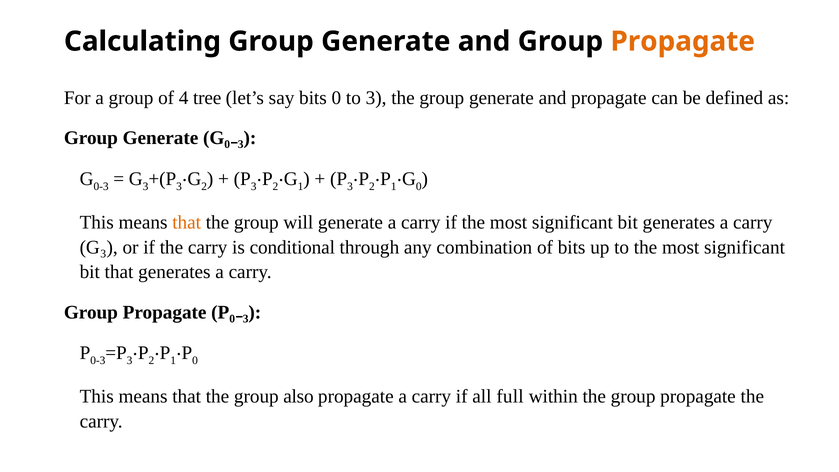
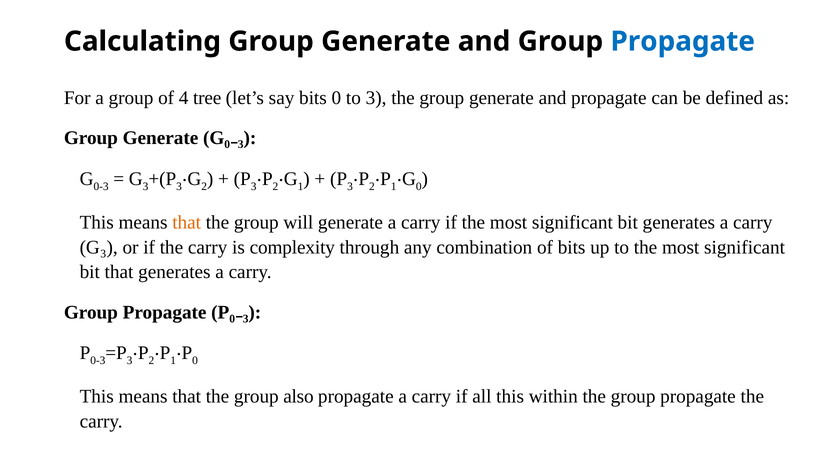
Propagate colour: orange -> blue (683, 41)
conditional: conditional -> complexity (292, 247)
all full: full -> this (510, 397)
